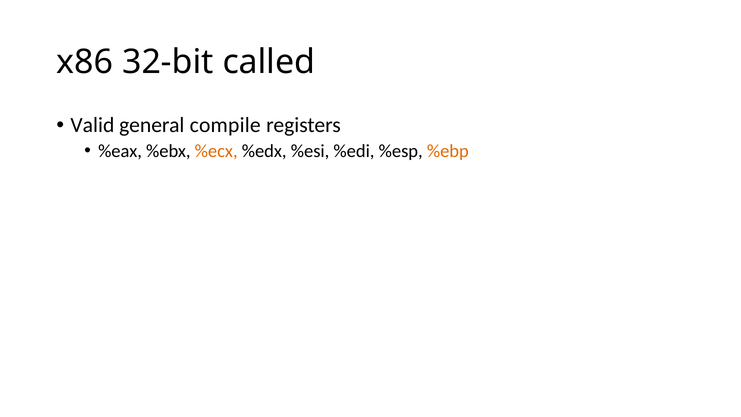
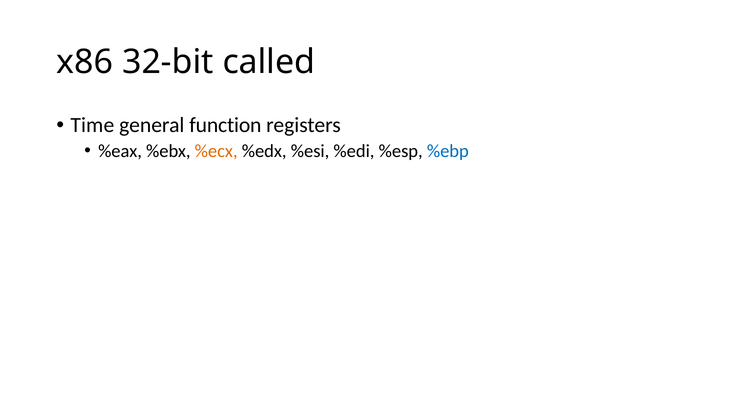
Valid: Valid -> Time (92, 125)
compile: compile -> function (225, 125)
%ebp colour: orange -> blue (448, 151)
